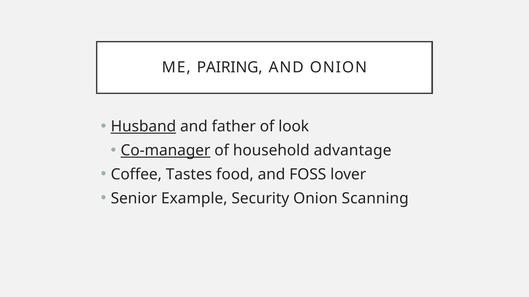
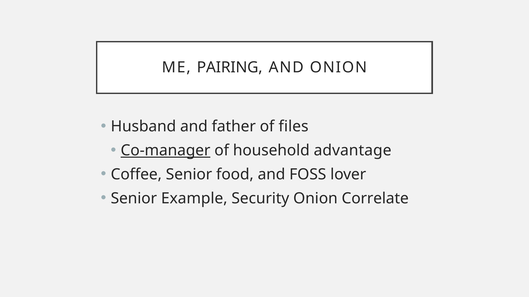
Husband underline: present -> none (143, 127)
look: look -> files (294, 127)
Coffee Tastes: Tastes -> Senior (189, 175)
Scanning: Scanning -> Correlate (375, 199)
